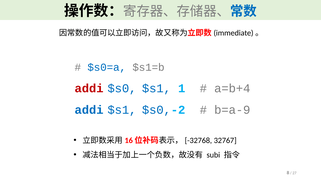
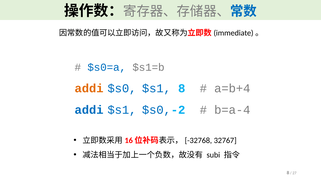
addi colour: red -> orange (89, 88)
$s1 1: 1 -> 8 (182, 88)
b=a-9: b=a-9 -> b=a-4 (232, 110)
